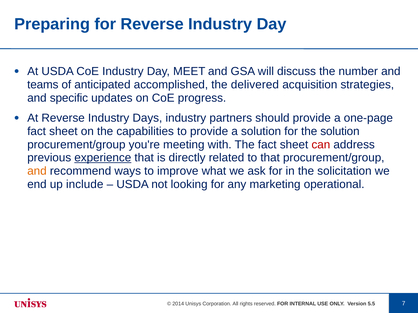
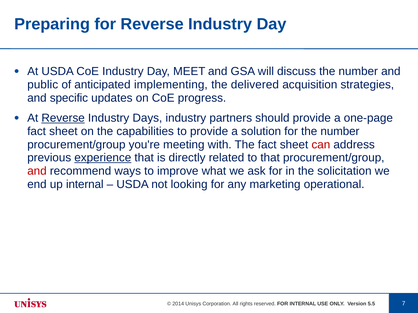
teams: teams -> public (43, 85)
accomplished: accomplished -> implementing (171, 85)
Reverse underline: none -> present (63, 118)
for the solution: solution -> number (340, 132)
and colour: orange -> red (37, 171)
up include: include -> internal (85, 184)
